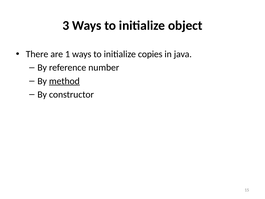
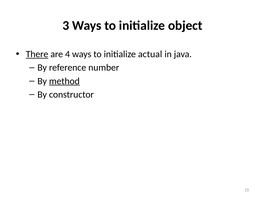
There underline: none -> present (37, 54)
1: 1 -> 4 (68, 54)
copies: copies -> actual (150, 54)
